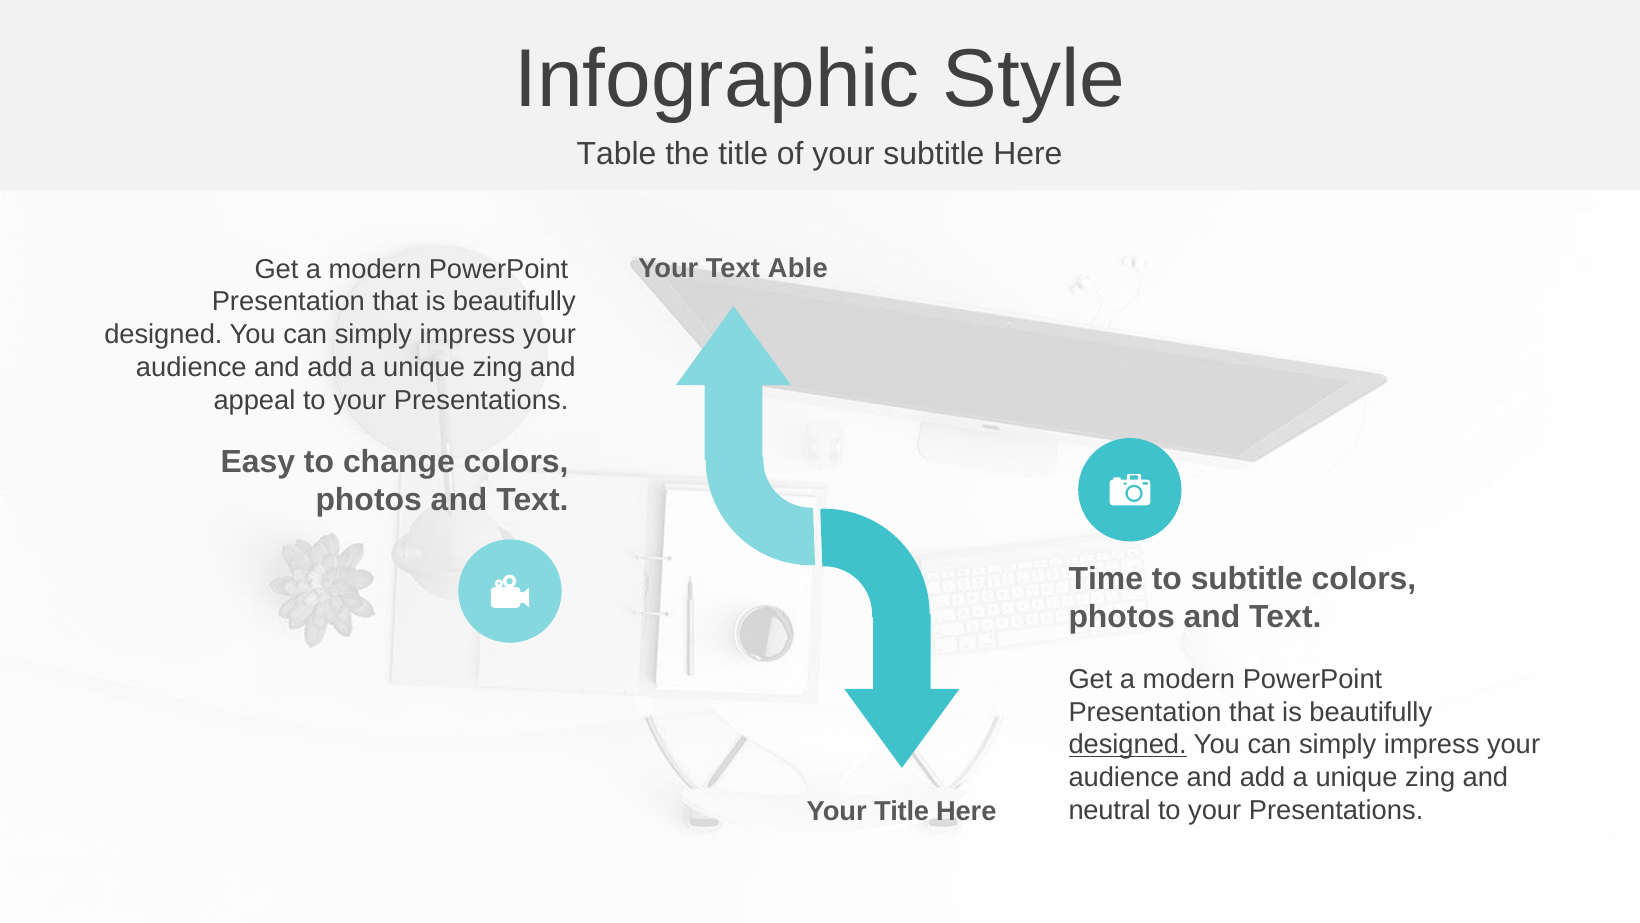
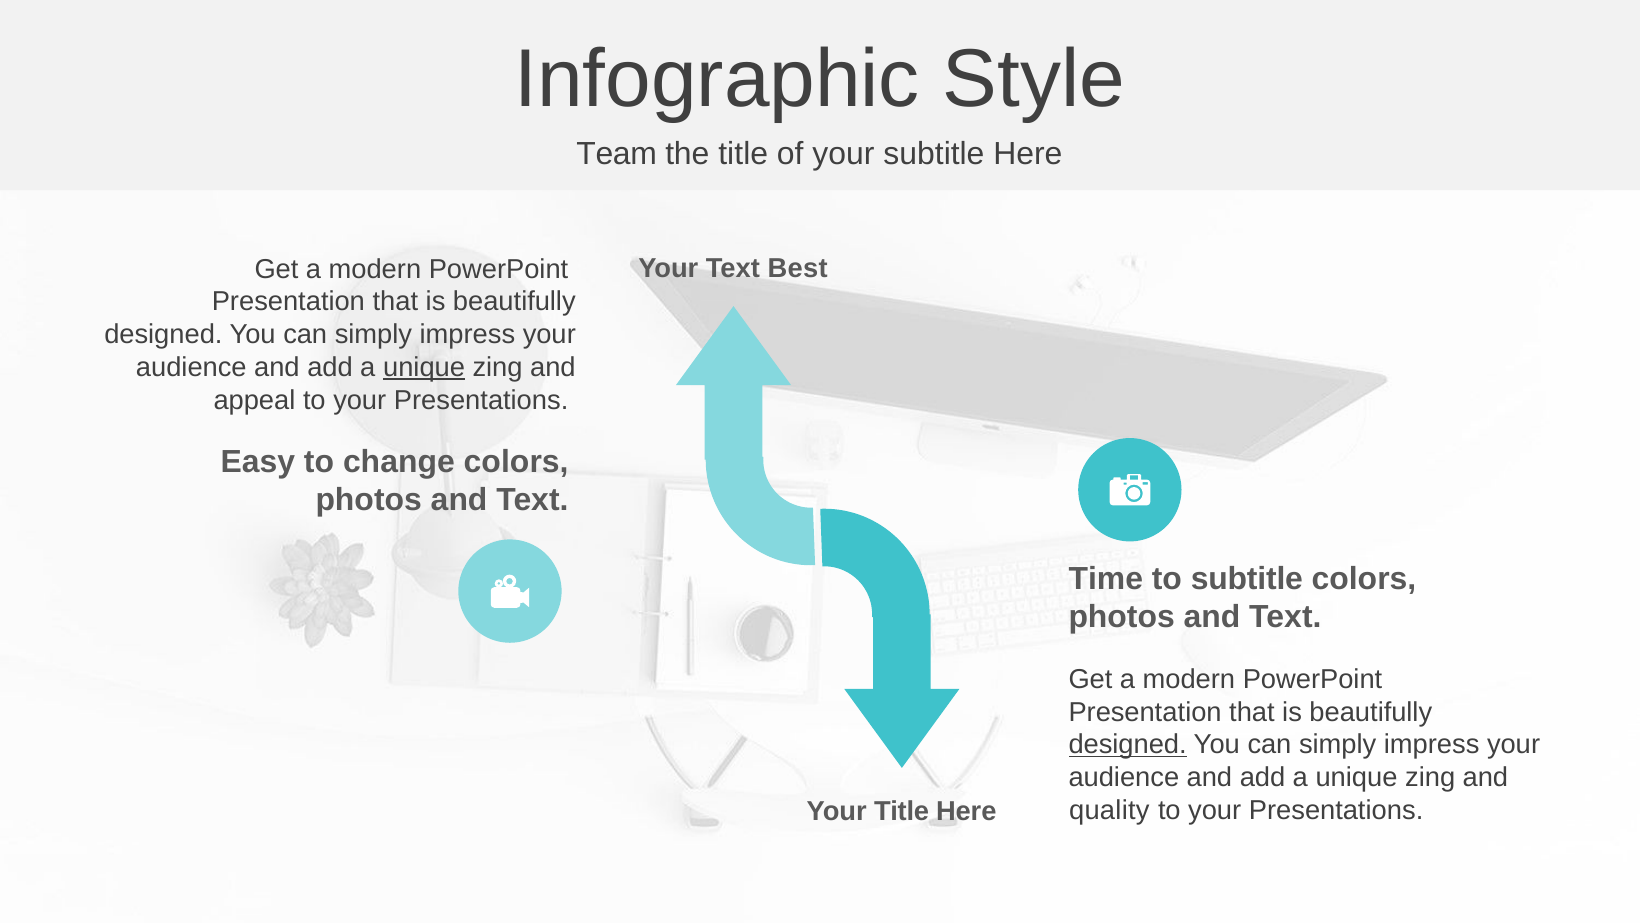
Table: Table -> Team (617, 153)
Able: Able -> Best (798, 268)
unique underline: none -> present (424, 367)
neutral: neutral -> quality (1109, 810)
